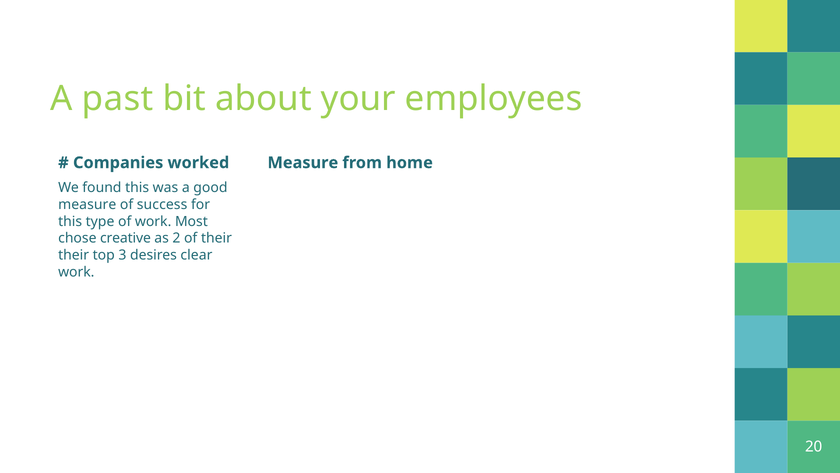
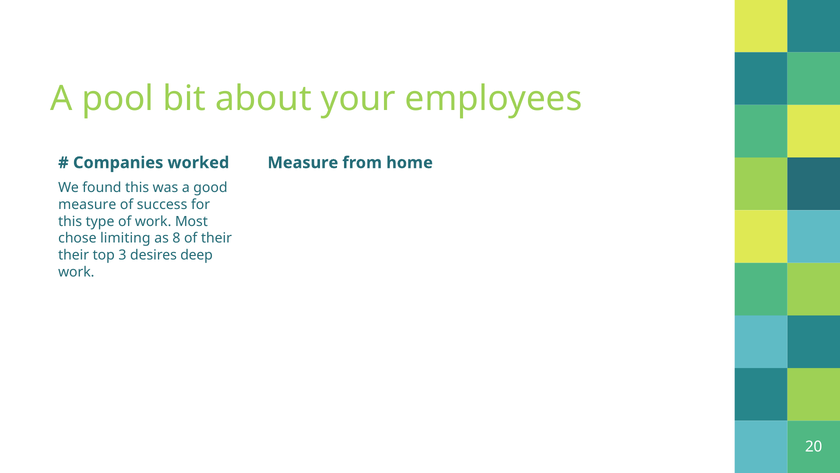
past: past -> pool (118, 99)
creative: creative -> limiting (125, 238)
2: 2 -> 8 (176, 238)
clear: clear -> deep (197, 255)
